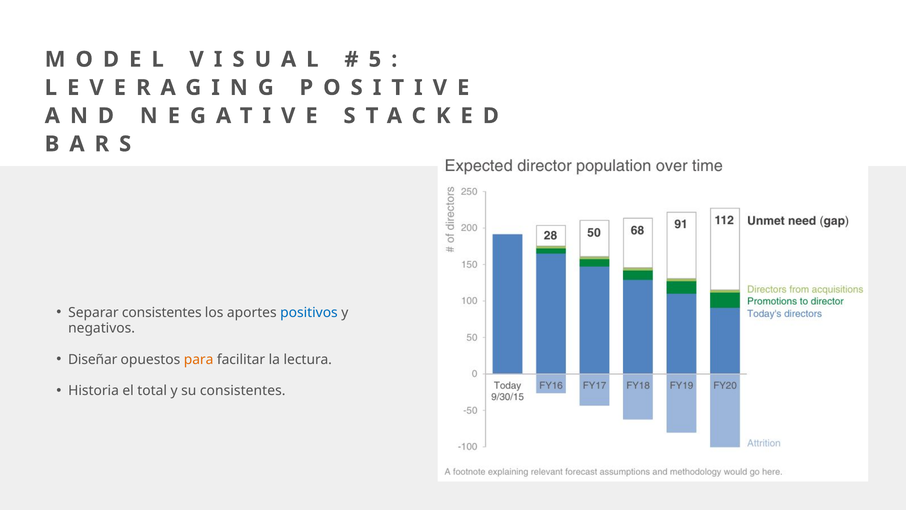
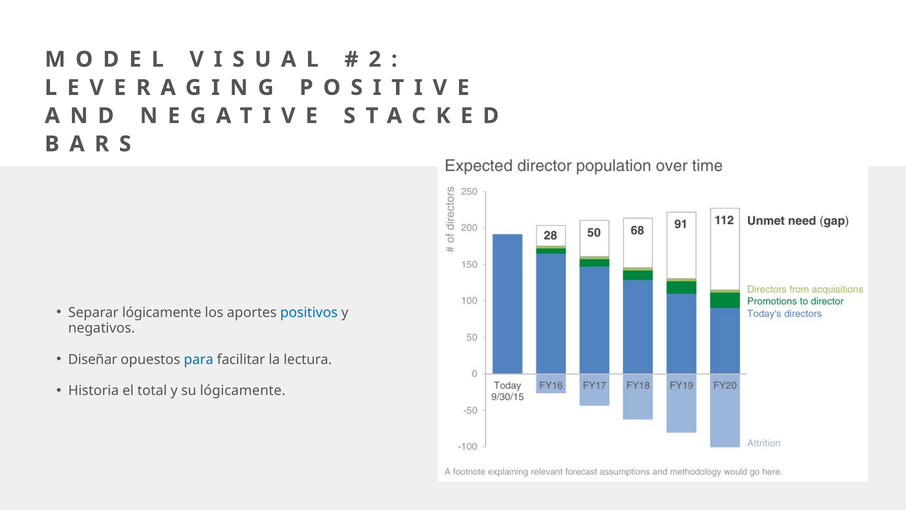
5: 5 -> 2 (375, 59)
Separar consistentes: consistentes -> lógicamente (162, 312)
para colour: orange -> blue (199, 359)
su consistentes: consistentes -> lógicamente (243, 391)
